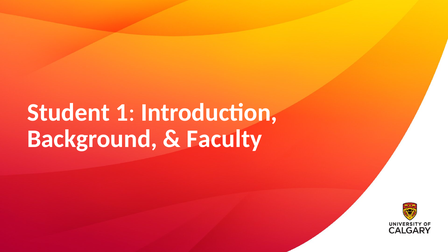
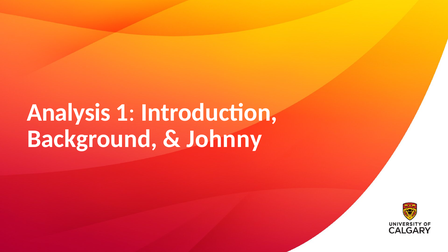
Student: Student -> Analysis (69, 113)
Faculty: Faculty -> Johnny (224, 139)
